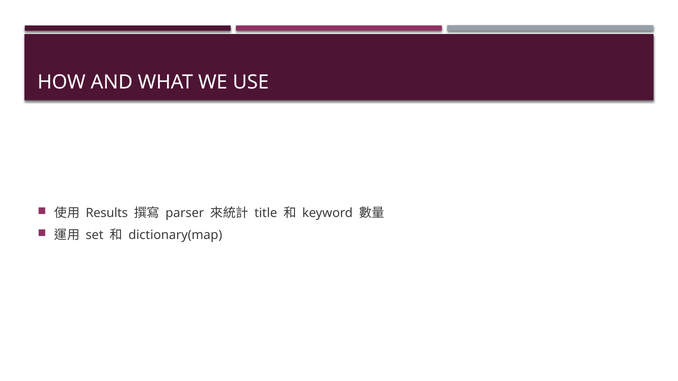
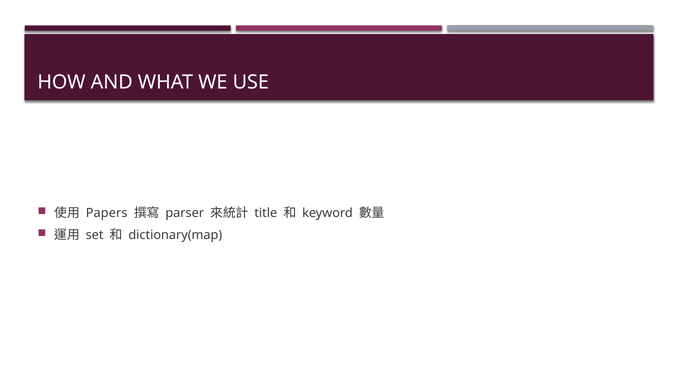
Results: Results -> Papers (107, 213)
